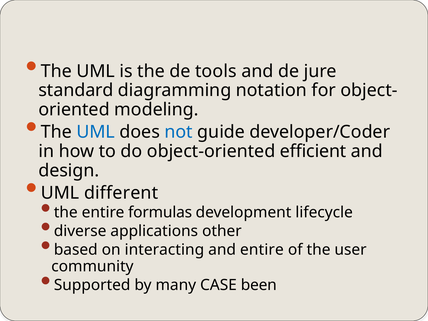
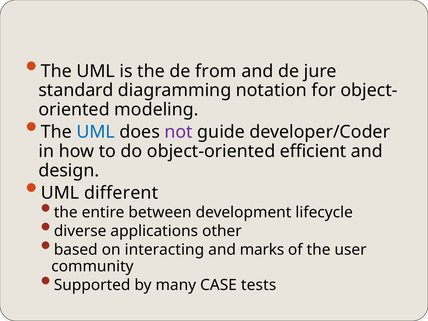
tools: tools -> from (216, 71)
not colour: blue -> purple (179, 132)
formulas: formulas -> between (160, 213)
and entire: entire -> marks (262, 250)
been: been -> tests (259, 285)
